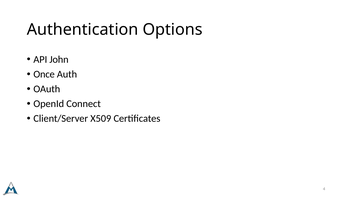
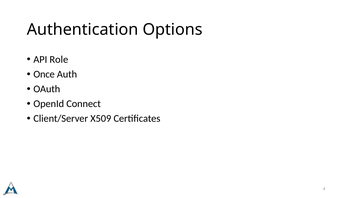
John: John -> Role (59, 60)
